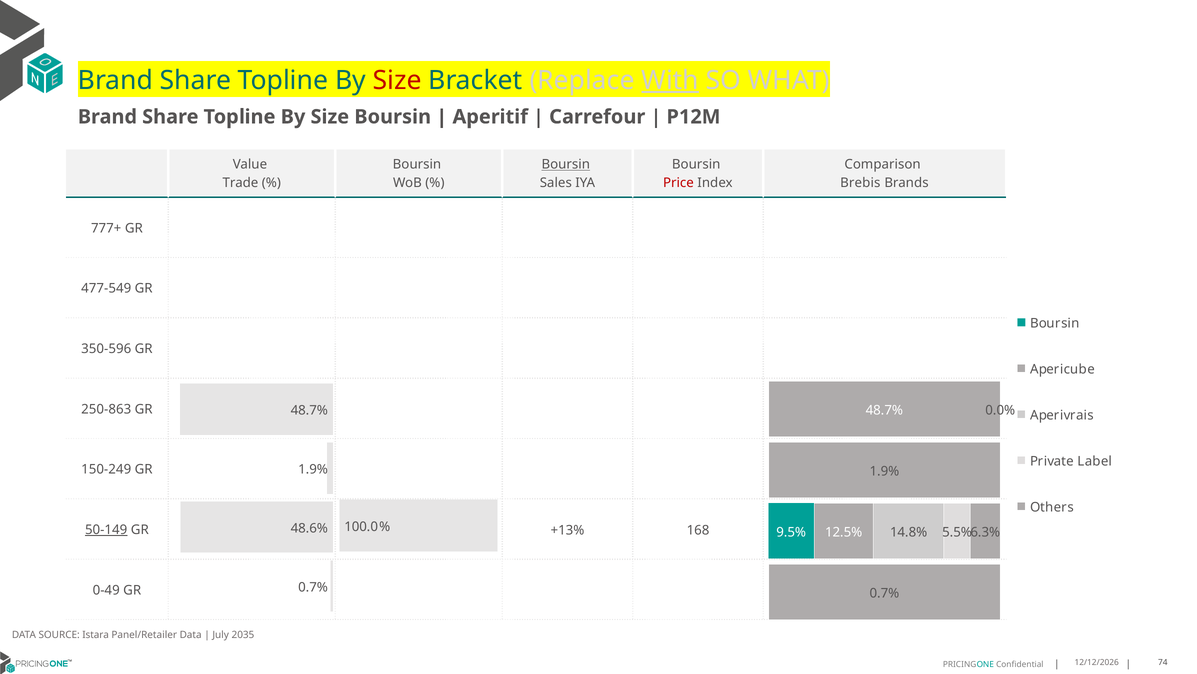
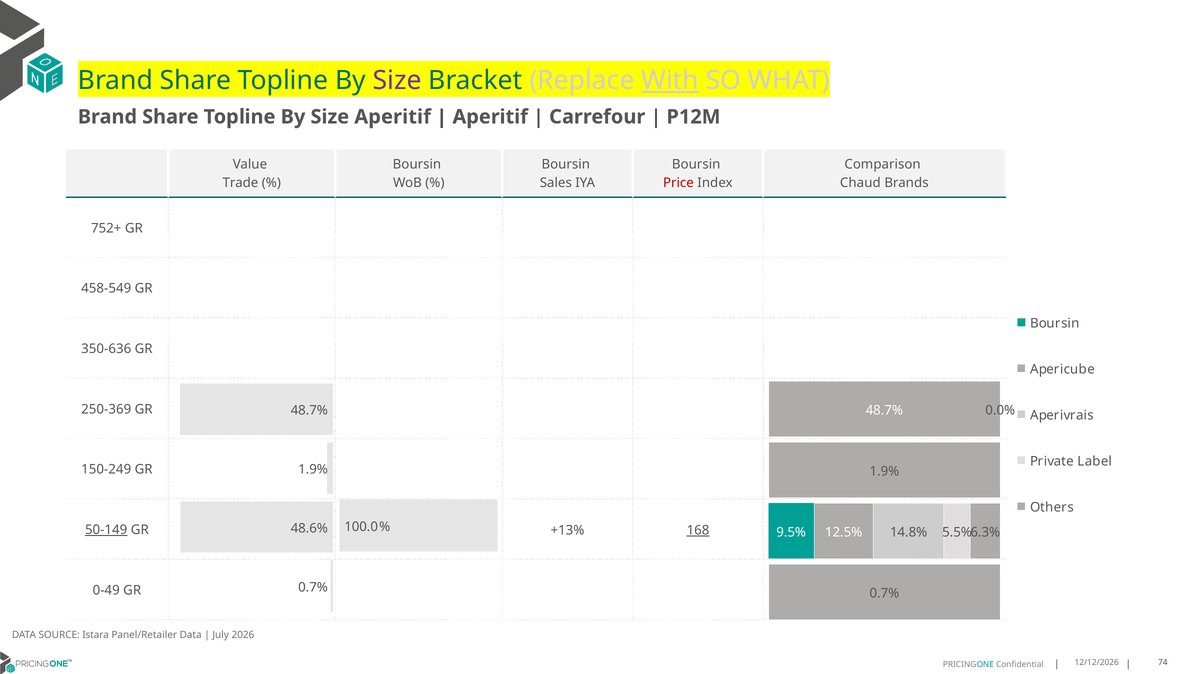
Size colour: red -> purple (397, 80)
Size Boursin: Boursin -> Aperitif (393, 117)
Boursin underline: present -> none (566, 164)
Brebis: Brebis -> Chaud (860, 183)
777+: 777+ -> 752+ (106, 228)
477-549: 477-549 -> 458-549 (106, 288)
350-596: 350-596 -> 350-636 (106, 348)
250-863: 250-863 -> 250-369 (106, 409)
168 underline: none -> present (698, 530)
2035: 2035 -> 2026 (243, 634)
